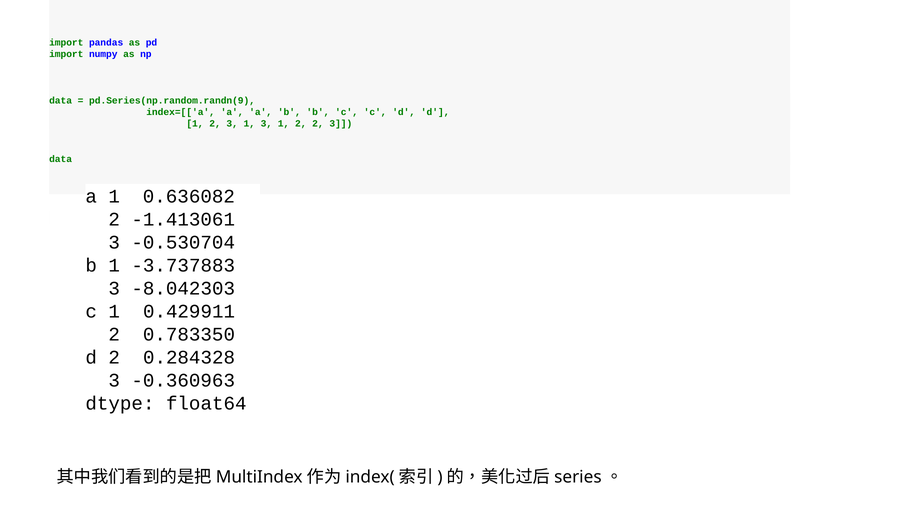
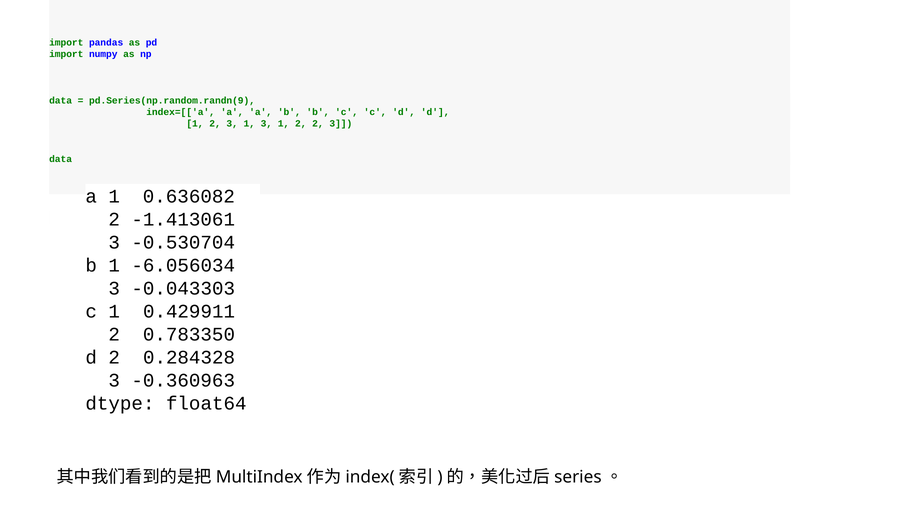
-3.737883: -3.737883 -> -6.056034 (183, 266)
-8.042303: -8.042303 -> -0.043303 (183, 289)
